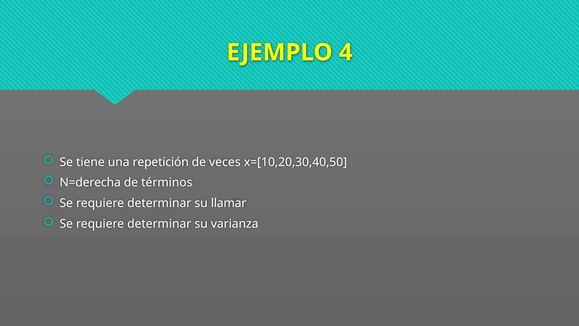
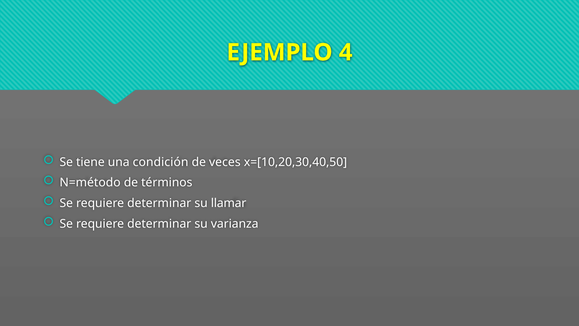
repetición: repetición -> condición (161, 162)
N=derecha: N=derecha -> N=método (90, 182)
